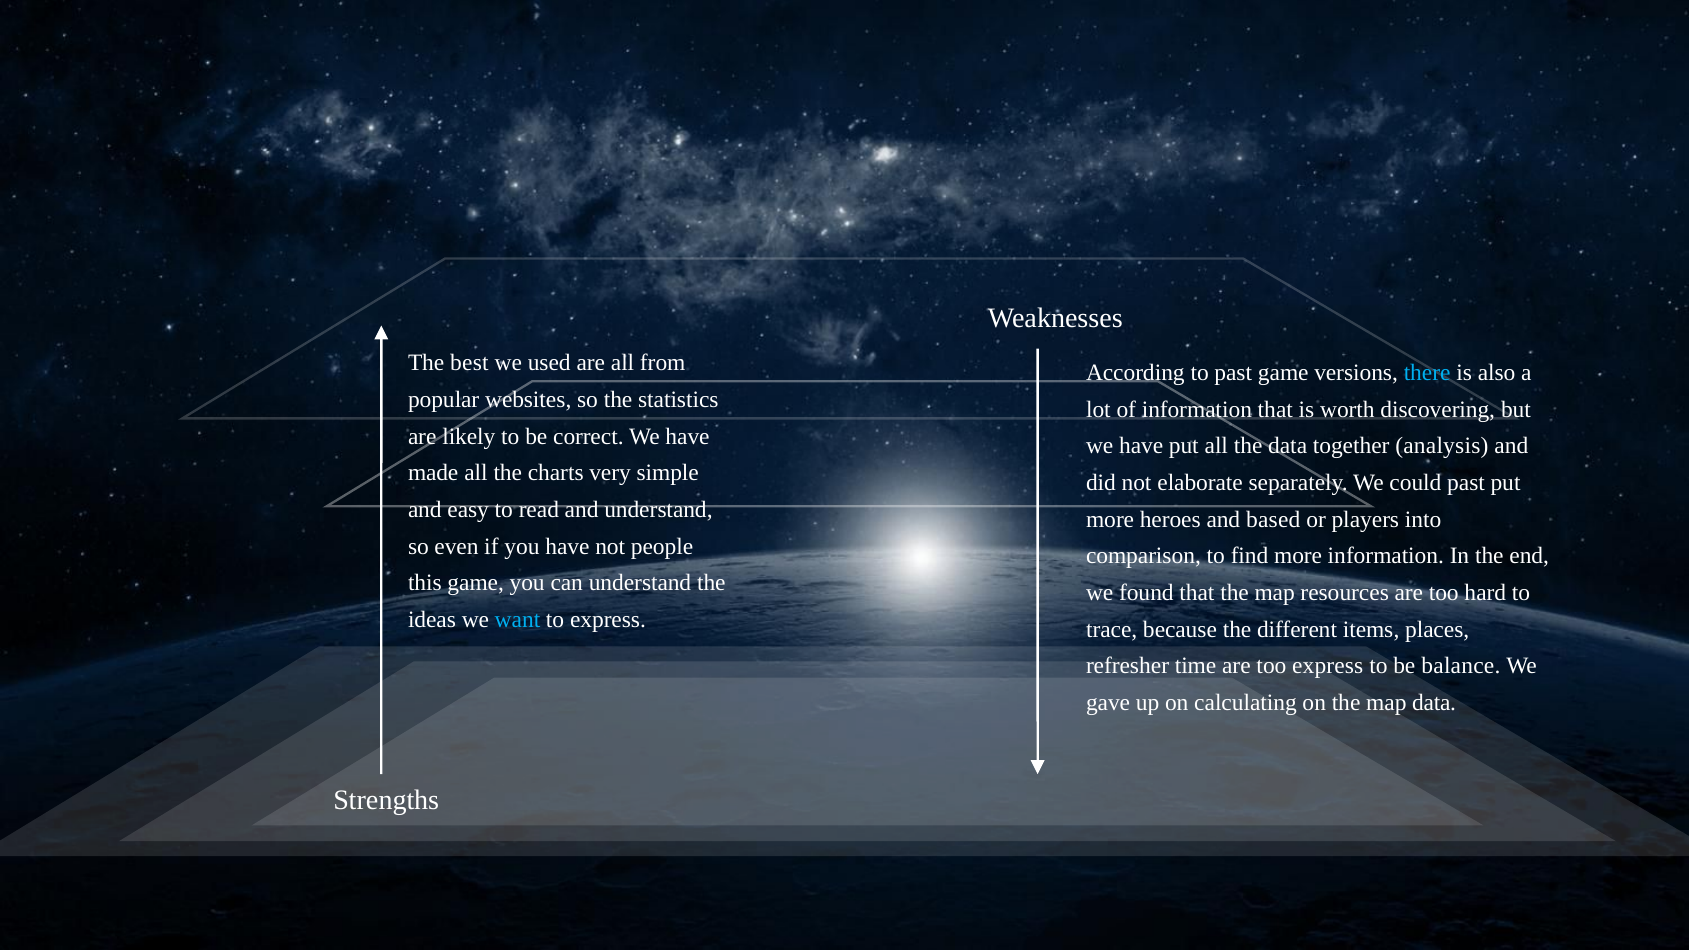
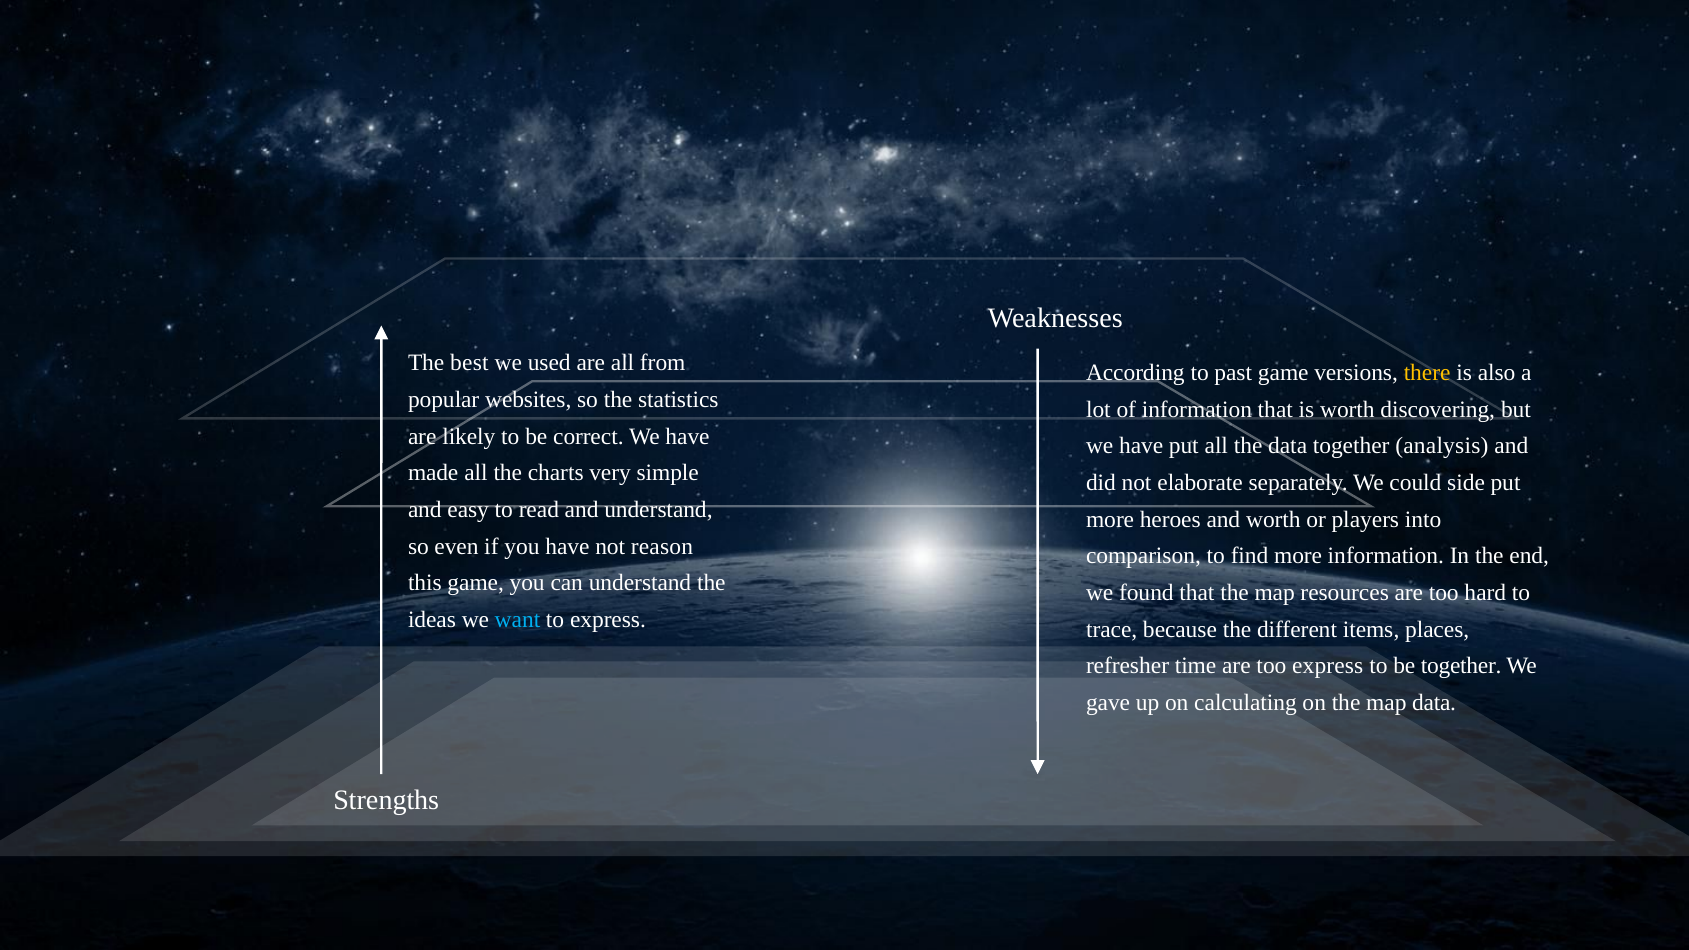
there colour: light blue -> yellow (1427, 373)
could past: past -> side (1466, 483)
and based: based -> worth (1273, 520)
people: people -> reason (662, 546)
be balance: balance -> together (1461, 666)
